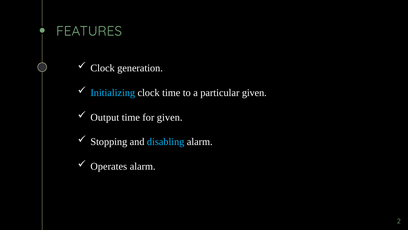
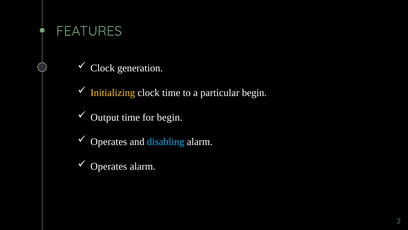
Initializing colour: light blue -> yellow (113, 93)
particular given: given -> begin (254, 93)
for given: given -> begin (170, 117)
Stopping: Stopping -> Operates (109, 142)
